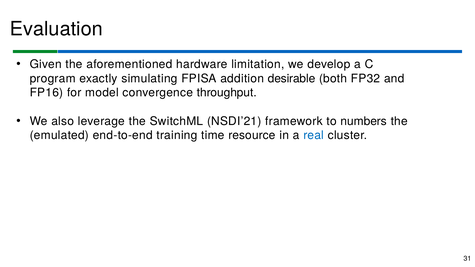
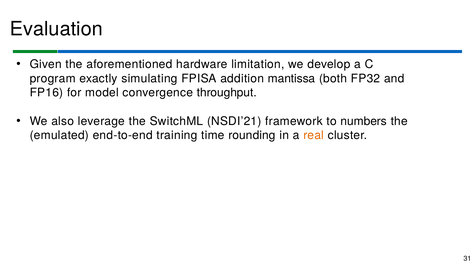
desirable: desirable -> mantissa (292, 78)
resource: resource -> rounding (252, 135)
real colour: blue -> orange (314, 135)
